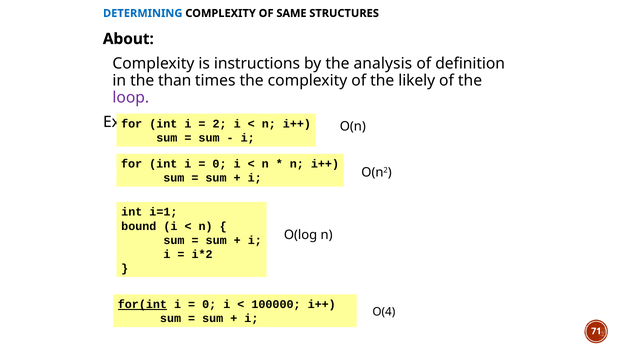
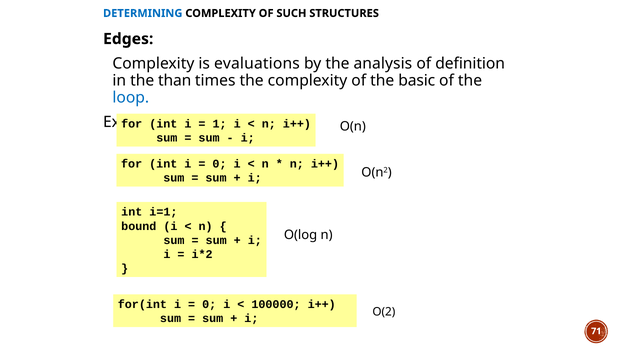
SAME: SAME -> SUCH (291, 13)
About: About -> Edges (128, 39)
instructions: instructions -> evaluations (257, 64)
likely: likely -> basic (417, 80)
loop colour: purple -> blue (131, 97)
2: 2 -> 1 (220, 124)
for(int underline: present -> none (142, 304)
O(4: O(4 -> O(2 (384, 311)
